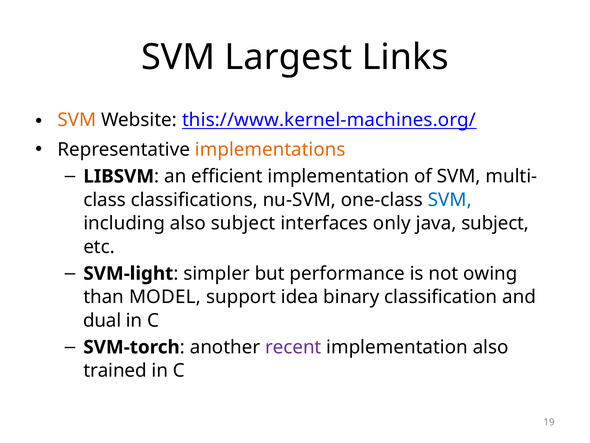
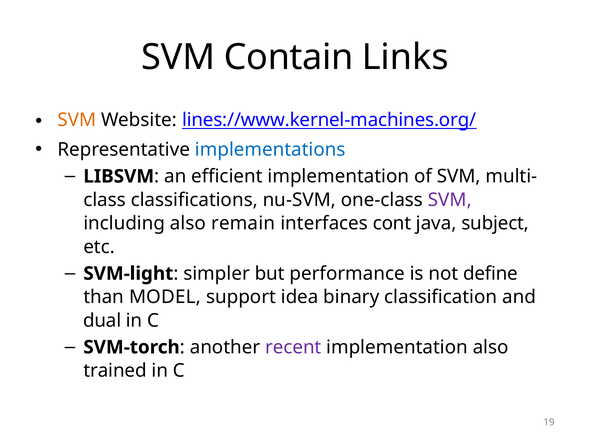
Largest: Largest -> Contain (289, 57)
this://www.kernel-machines.org/: this://www.kernel-machines.org/ -> lines://www.kernel-machines.org/ (329, 120)
implementations colour: orange -> blue (270, 150)
SVM colour: blue -> purple (450, 200)
also subject: subject -> remain (243, 223)
only: only -> cont (392, 223)
owing: owing -> define (490, 273)
